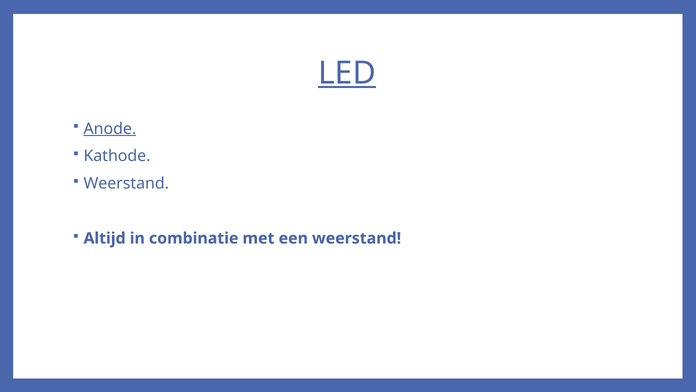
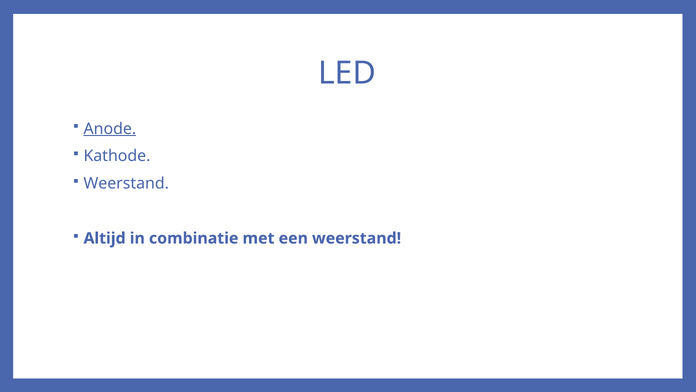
LED underline: present -> none (347, 73)
